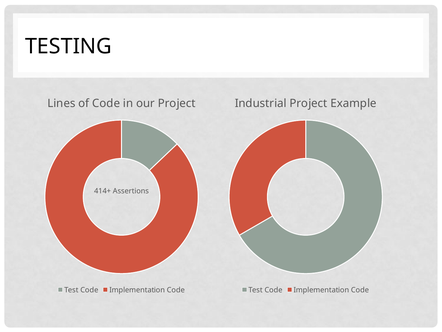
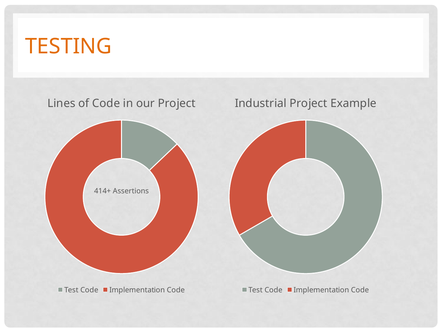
TESTING colour: black -> orange (68, 46)
